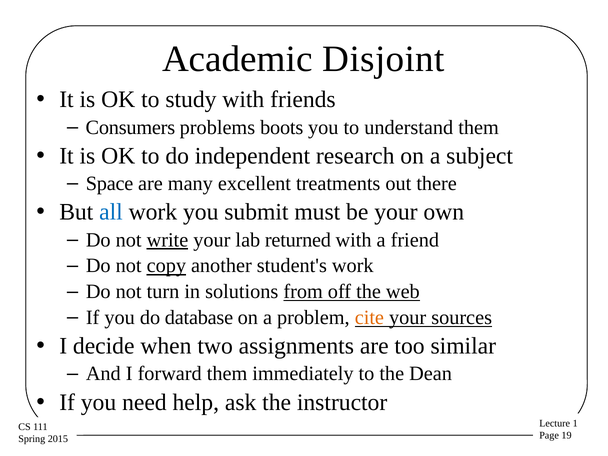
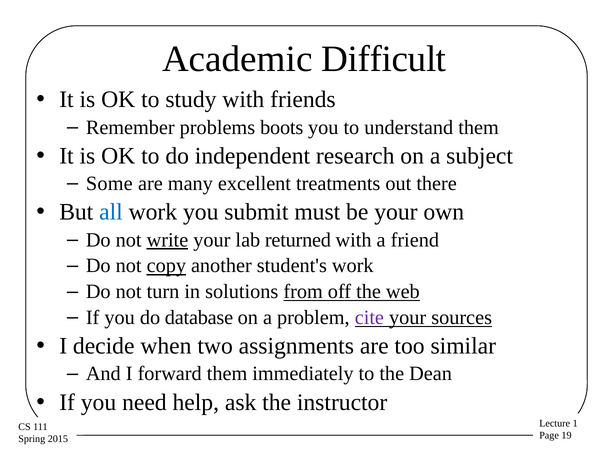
Disjoint: Disjoint -> Difficult (384, 59)
Consumers: Consumers -> Remember (130, 127)
Space: Space -> Some (109, 184)
cite colour: orange -> purple (369, 318)
